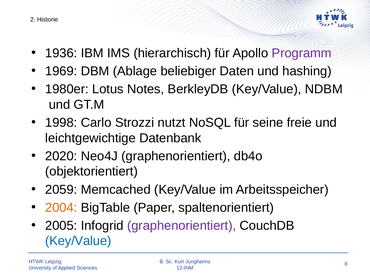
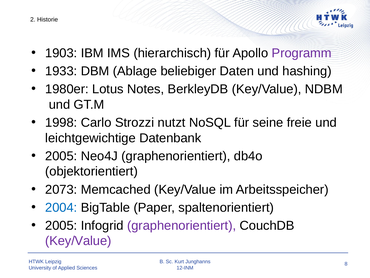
1936: 1936 -> 1903 (61, 53)
1969: 1969 -> 1933 (61, 71)
2020: 2020 -> 2005 (61, 156)
2059: 2059 -> 2073 (61, 189)
2004 colour: orange -> blue (61, 207)
Key/Value colour: blue -> purple (78, 241)
